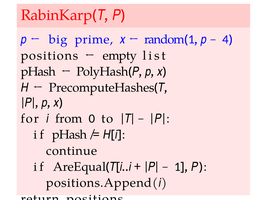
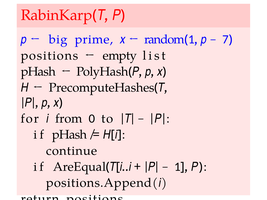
4: 4 -> 7 (226, 40)
